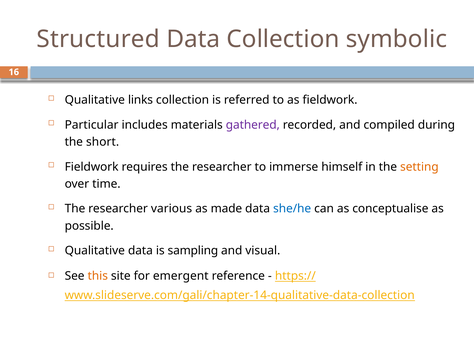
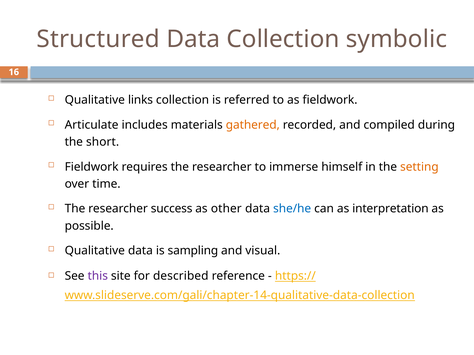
Particular: Particular -> Articulate (92, 125)
gathered colour: purple -> orange (253, 125)
various: various -> success (172, 209)
made: made -> other (226, 209)
conceptualise: conceptualise -> interpretation (390, 209)
this colour: orange -> purple (98, 276)
emergent: emergent -> described (181, 276)
